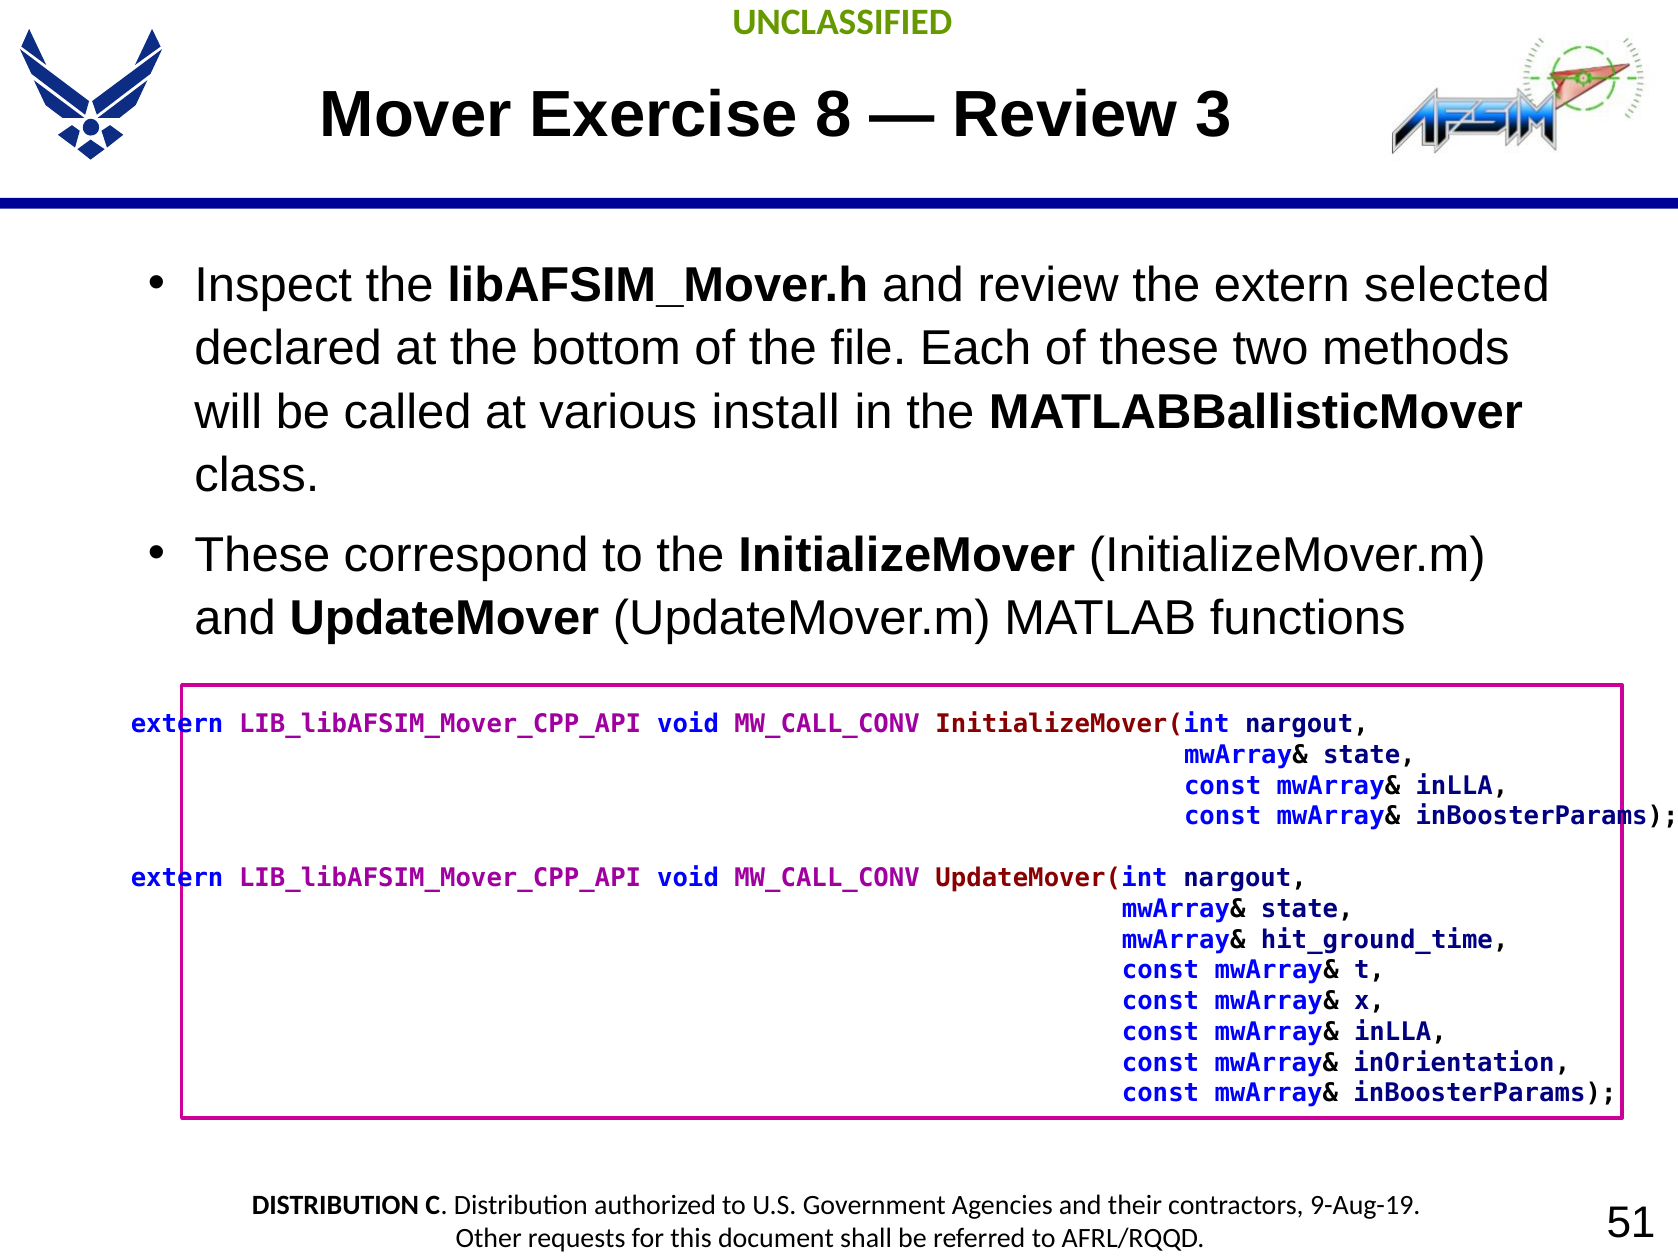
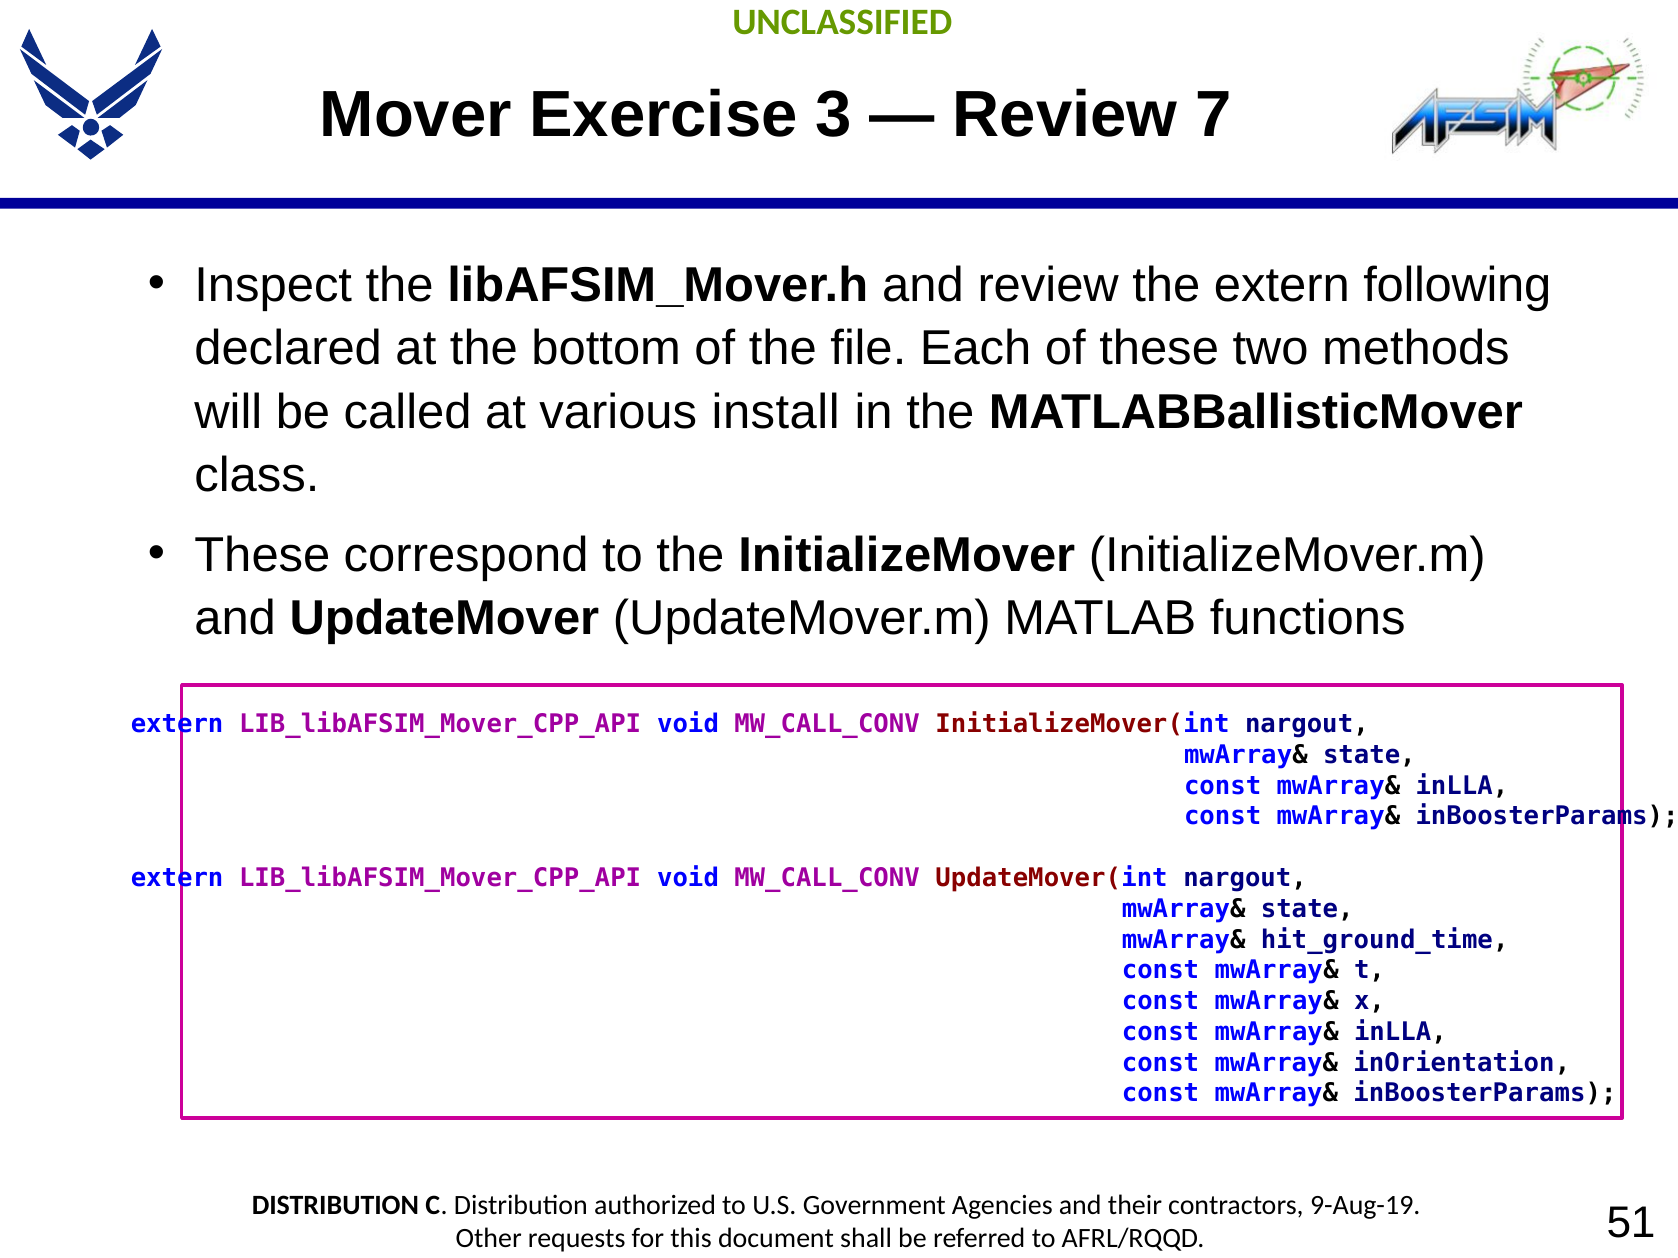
8: 8 -> 3 (834, 115)
3: 3 -> 7 (1214, 115)
selected: selected -> following (1457, 285)
